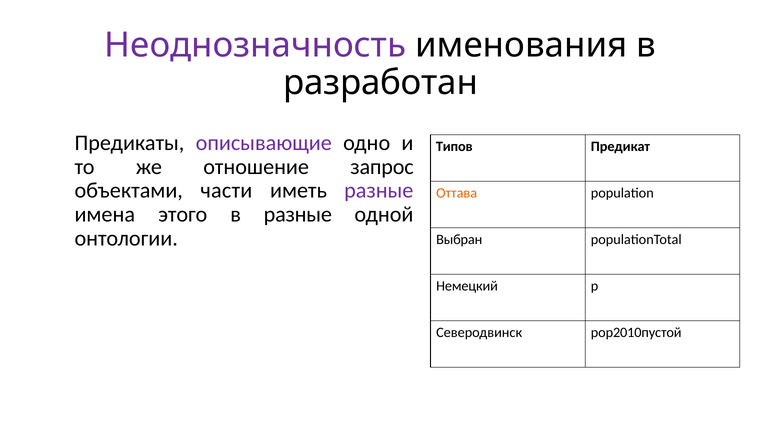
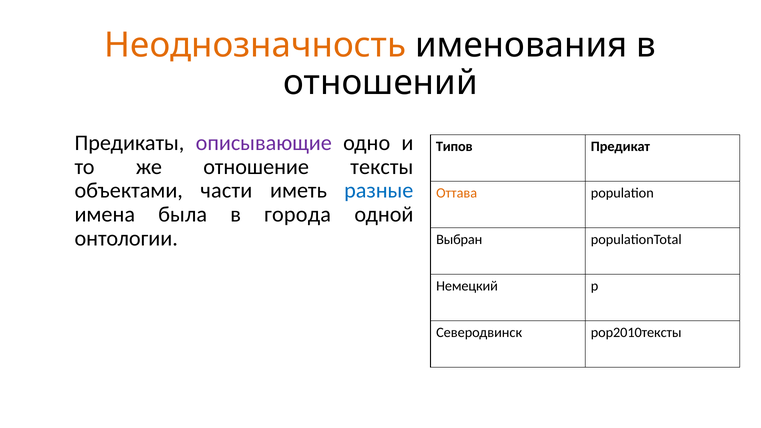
Неоднозначность colour: purple -> orange (255, 45)
разработан: разработан -> отношений (380, 83)
запрос: запрос -> тексты (382, 167)
разные colour: purple -> blue (379, 191)
этого: этого -> была (183, 215)
в разные: разные -> города (298, 215)
pop2010пустой: pop2010пустой -> pop2010тексты (636, 332)
